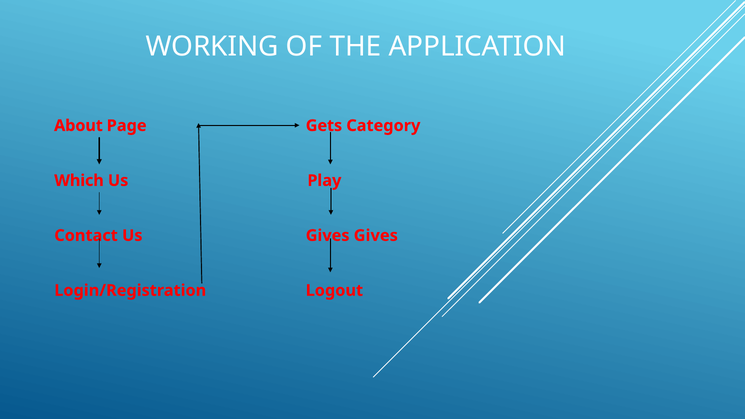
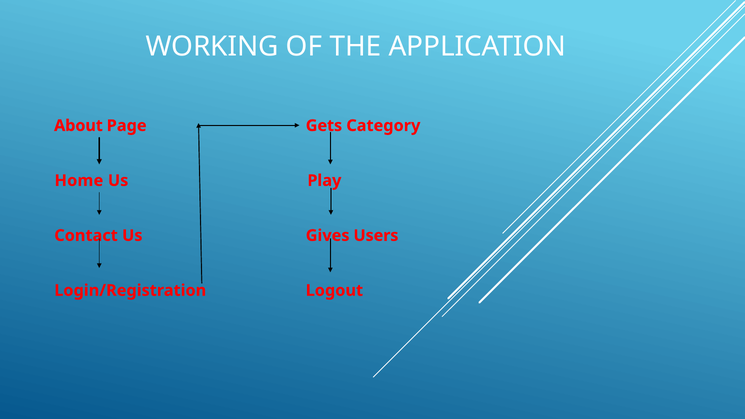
Which: Which -> Home (79, 181)
Gives Gives: Gives -> Users (376, 236)
